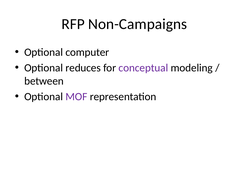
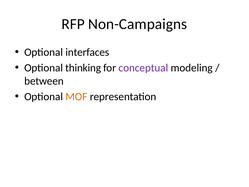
computer: computer -> interfaces (87, 52)
reduces: reduces -> thinking (83, 68)
MOF colour: purple -> orange (76, 97)
